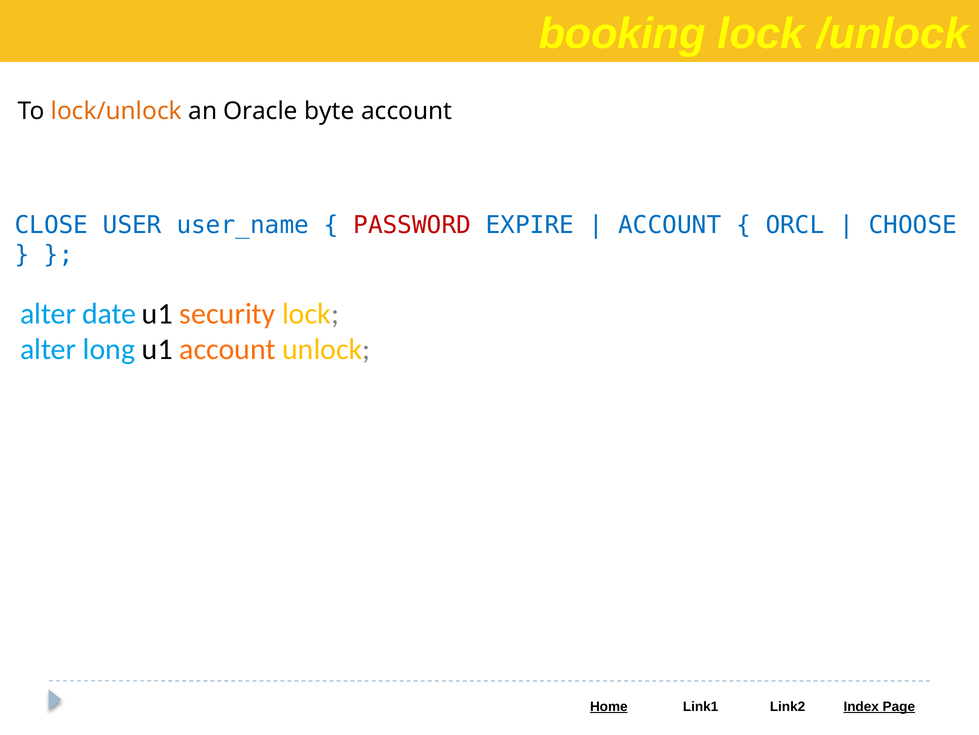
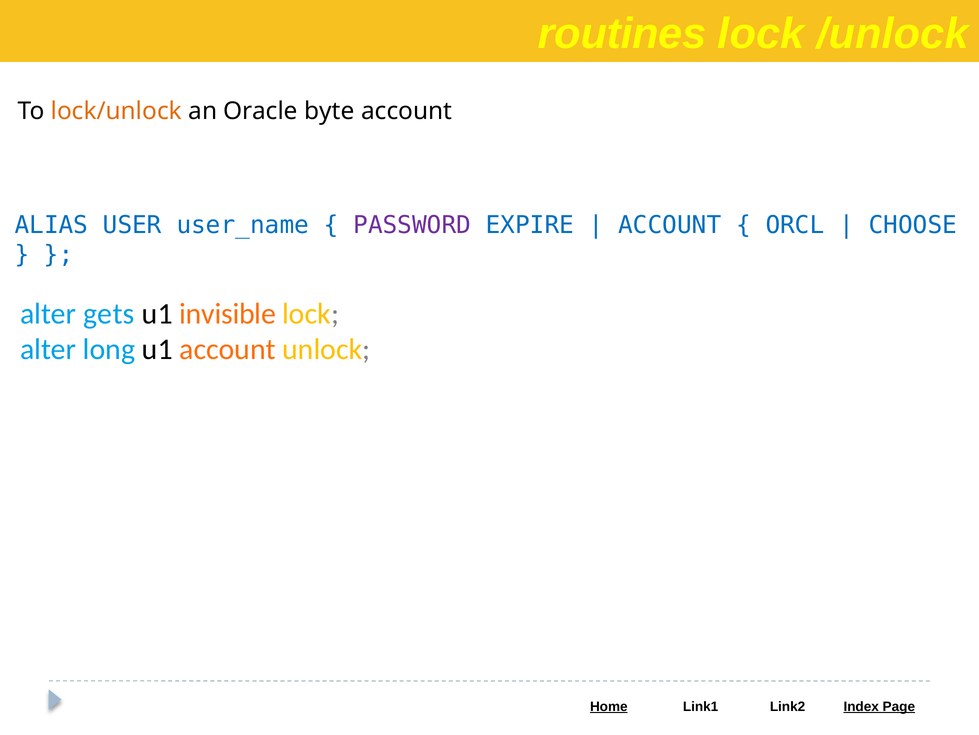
booking: booking -> routines (622, 34)
CLOSE: CLOSE -> ALIAS (51, 225)
PASSWORD colour: red -> purple (412, 225)
date: date -> gets (109, 313)
security: security -> invisible (228, 313)
